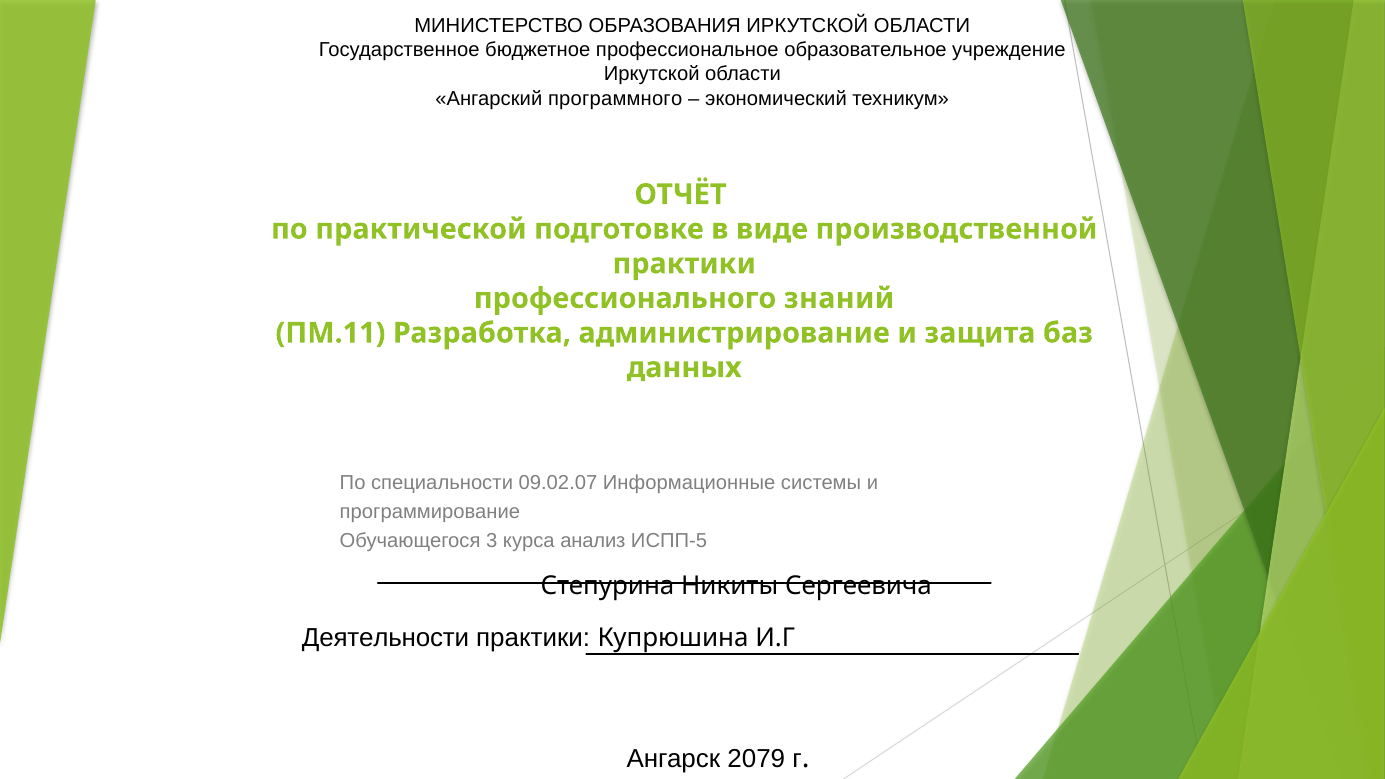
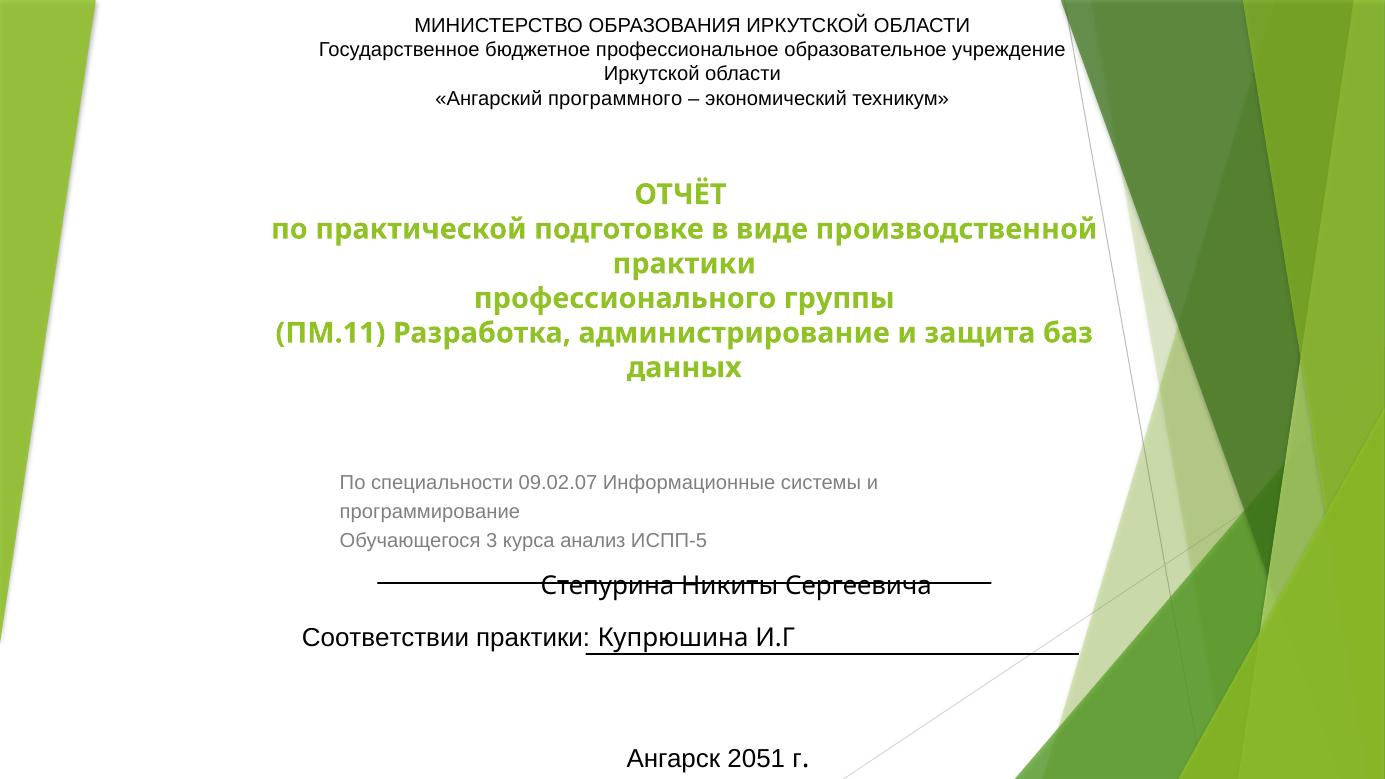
знаний: знаний -> группы (839, 298)
Деятельности: Деятельности -> Соответствии (385, 638)
2079: 2079 -> 2051 (756, 759)
